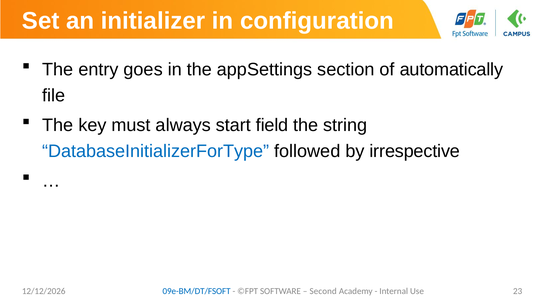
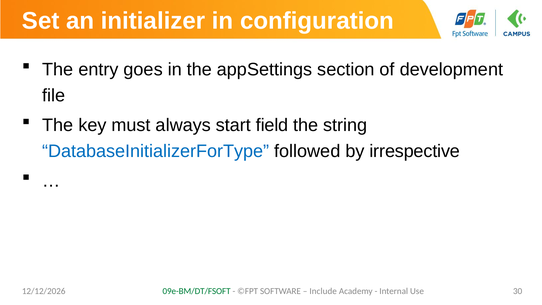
automatically: automatically -> development (451, 70)
09e-BM/DT/FSOFT colour: blue -> green (197, 291)
Second: Second -> Include (323, 291)
23: 23 -> 30 (518, 291)
